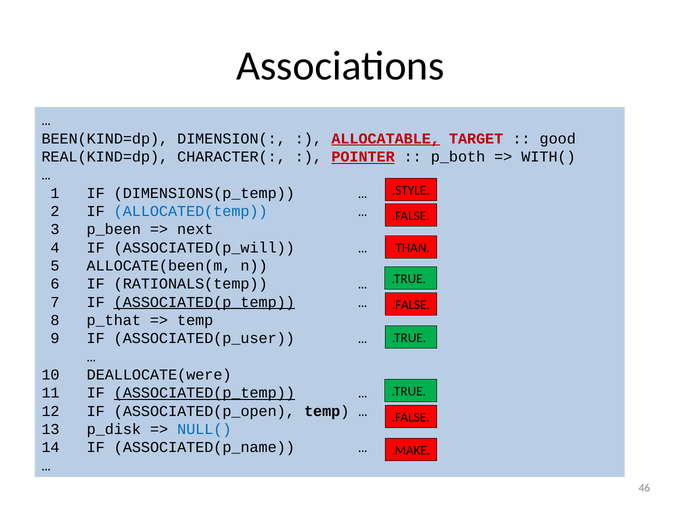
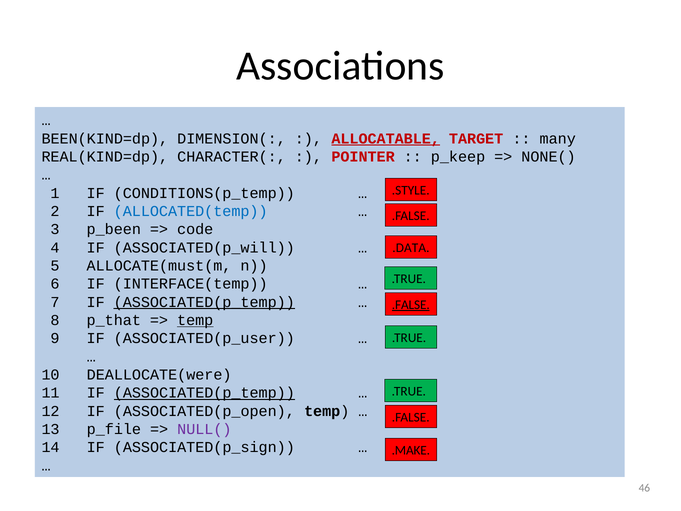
good: good -> many (558, 139)
POINTER underline: present -> none (363, 157)
p_both: p_both -> p_keep (458, 157)
WITH(: WITH( -> NONE( (549, 157)
DIMENSIONS(p_temp: DIMENSIONS(p_temp -> CONDITIONS(p_temp (204, 193)
next: next -> code (195, 229)
.THAN: .THAN -> .DATA (411, 248)
ALLOCATE(been(m: ALLOCATE(been(m -> ALLOCATE(must(m (159, 266)
RATIONALS(temp: RATIONALS(temp -> INTERFACE(temp (191, 284)
.FALSE underline: none -> present (411, 305)
temp underline: none -> present (195, 320)
p_disk: p_disk -> p_file (114, 429)
NULL( colour: blue -> purple (204, 429)
ASSOCIATED(p_name: ASSOCIATED(p_name -> ASSOCIATED(p_sign (204, 447)
